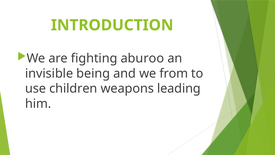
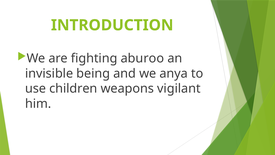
from: from -> anya (174, 73)
leading: leading -> vigilant (179, 88)
